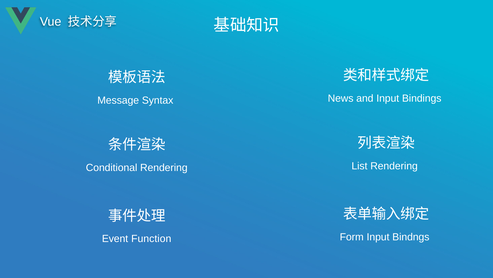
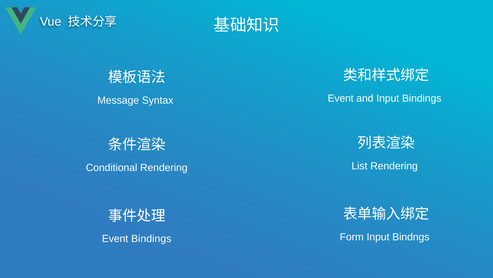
News: News -> Event (341, 98)
Event Function: Function -> Bindings (151, 238)
